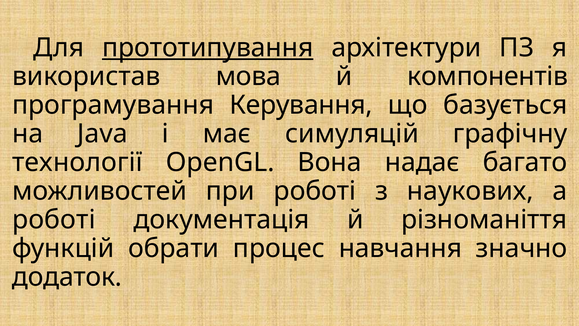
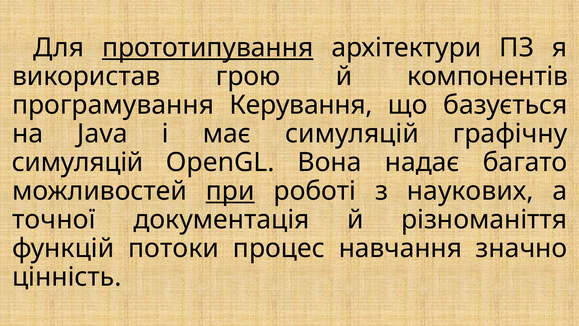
мова: мова -> грою (248, 76)
технології: технології -> симуляцій (78, 162)
при underline: none -> present (230, 191)
роботі: роботі -> точної (54, 220)
обрати: обрати -> потоки (174, 248)
додаток: додаток -> цінність (67, 277)
